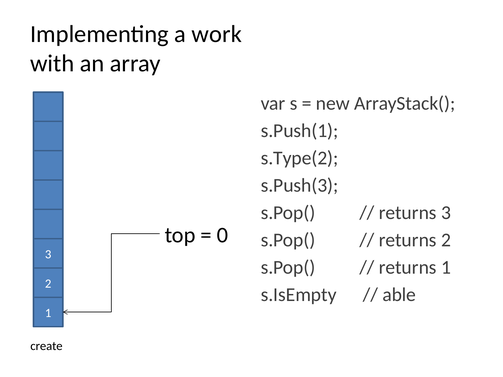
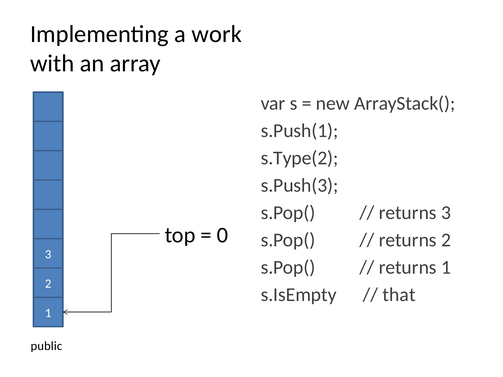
able: able -> that (399, 295)
create: create -> public (46, 346)
